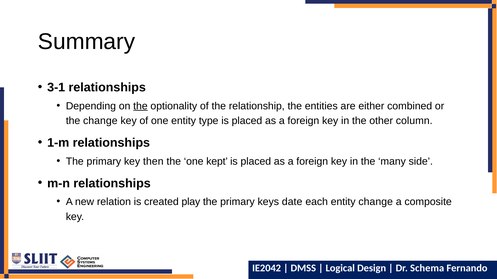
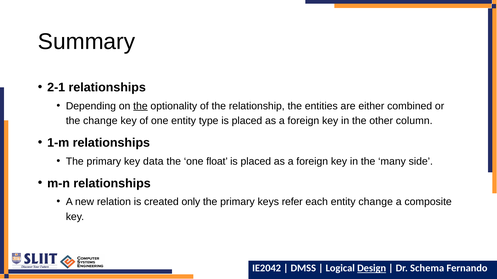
3-1: 3-1 -> 2-1 (56, 88)
then: then -> data (153, 162)
kept: kept -> float (217, 162)
play: play -> only (191, 202)
date: date -> refer (292, 202)
Design underline: none -> present (372, 269)
